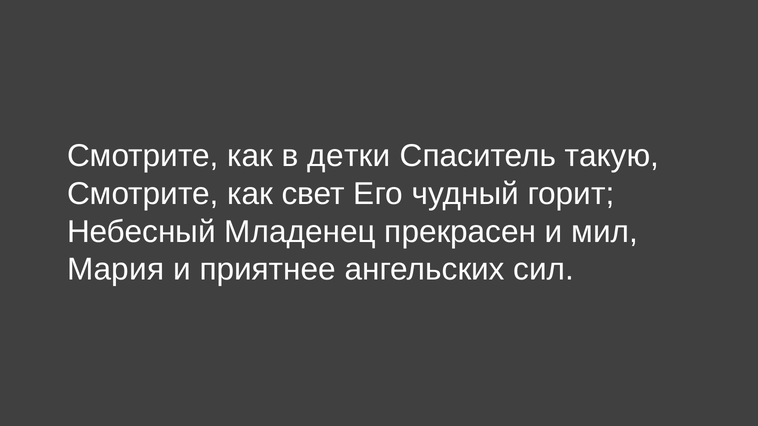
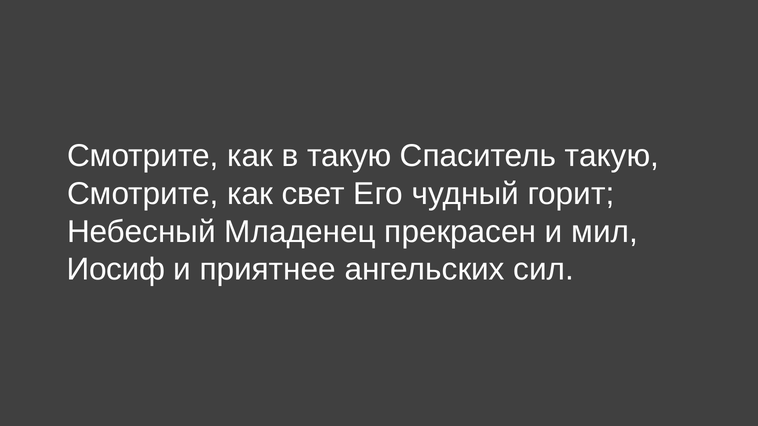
в детки: детки -> такую (349, 156)
Мария: Мария -> Иосиф (116, 270)
